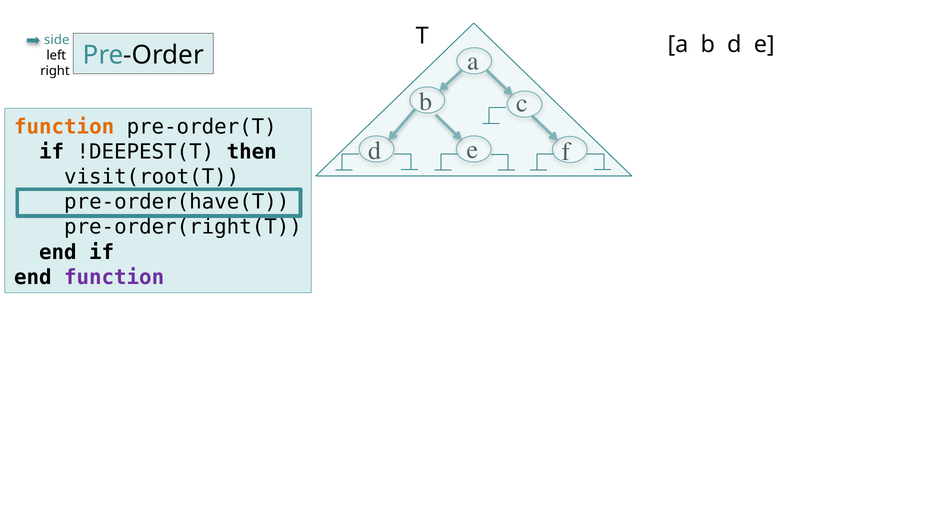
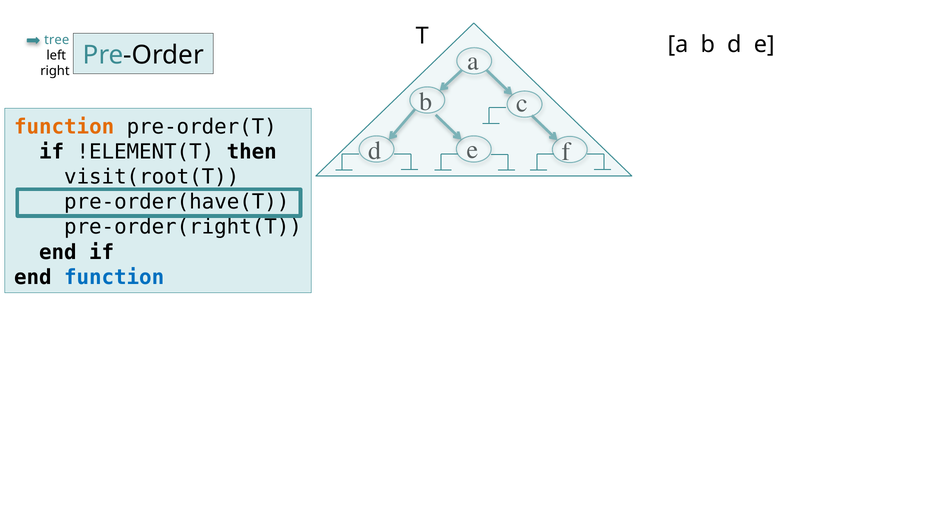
side: side -> tree (57, 40)
!DEEPEST(T: !DEEPEST(T -> !ELEMENT(T (145, 152)
function colour: purple -> blue (114, 277)
